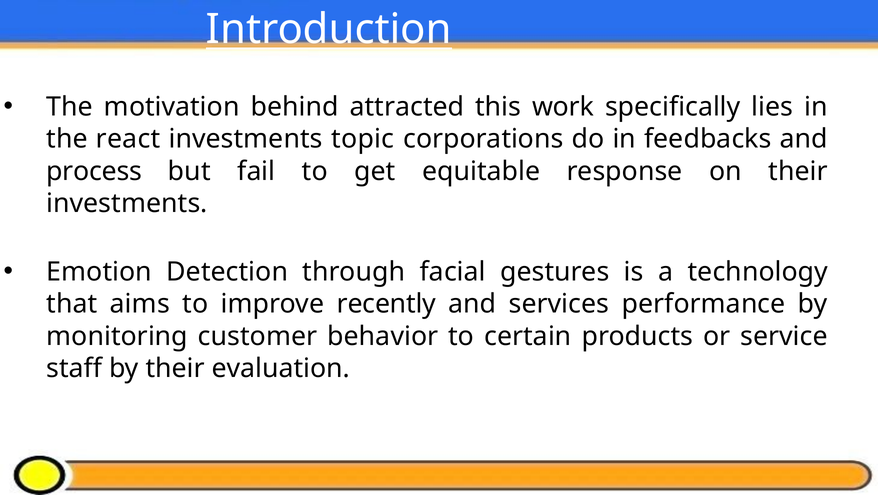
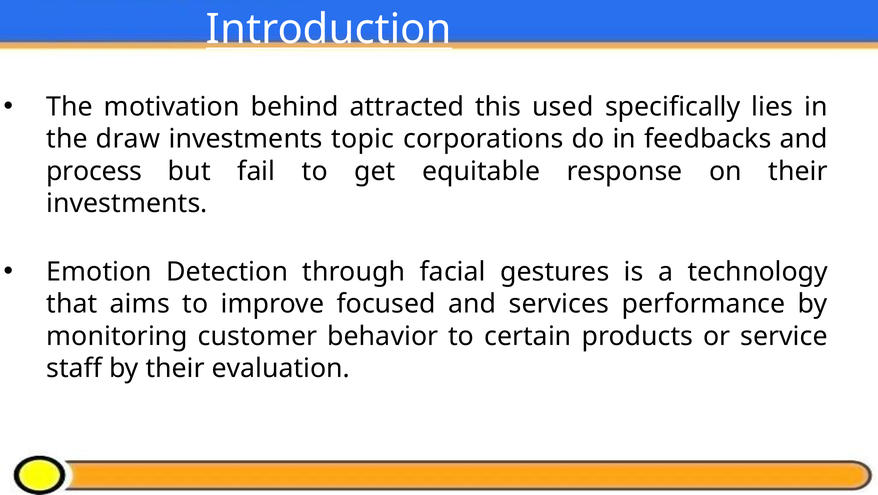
work: work -> used (563, 107)
react: react -> draw (128, 139)
recently: recently -> focused (386, 304)
